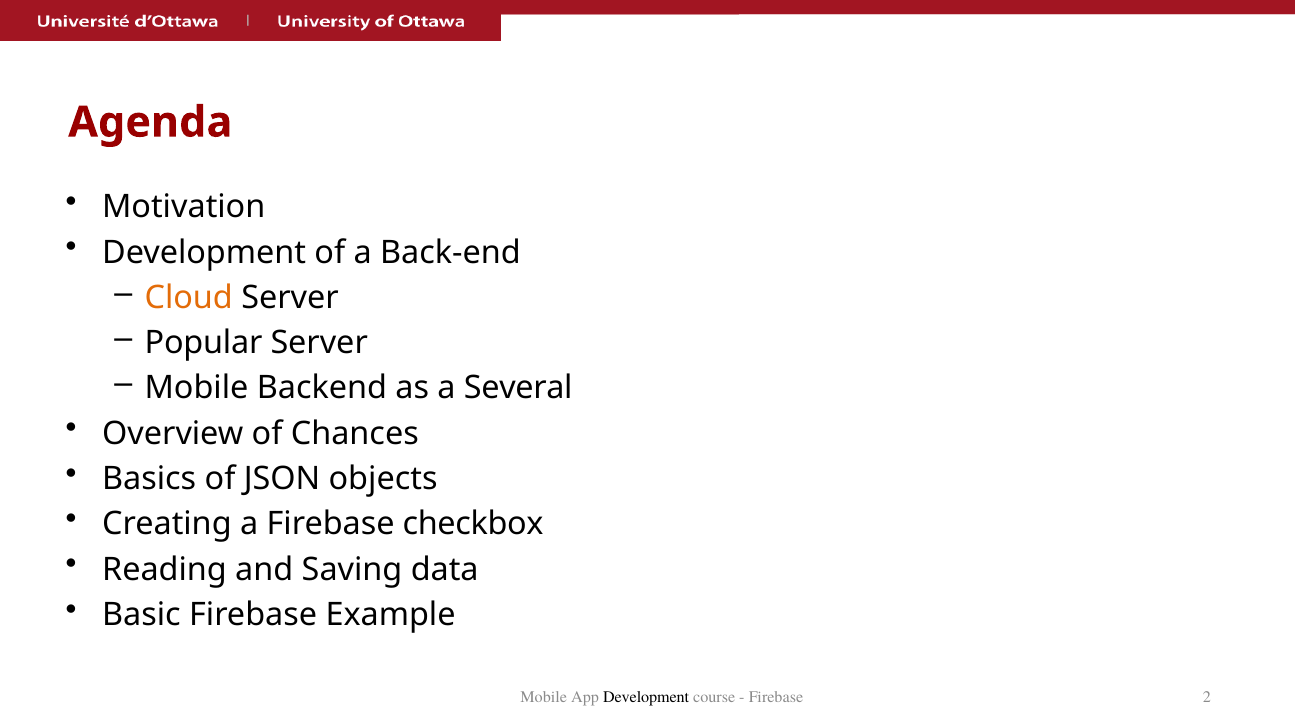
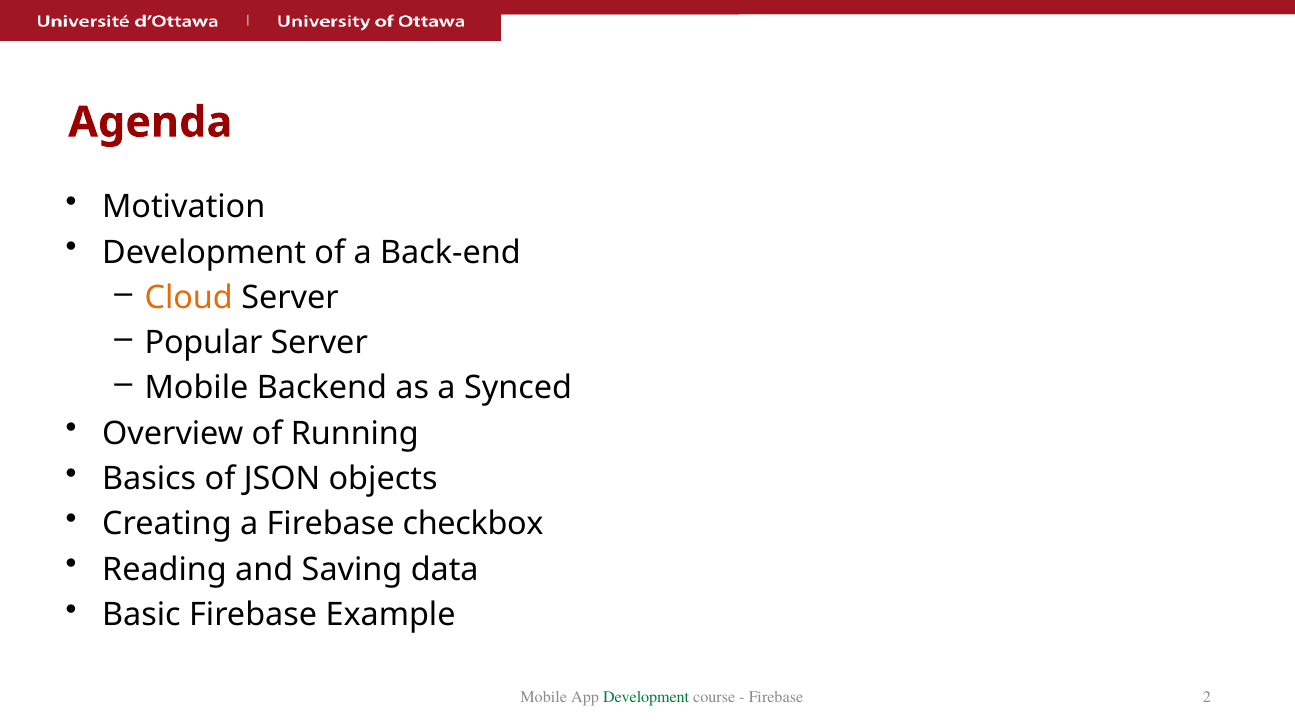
Several: Several -> Synced (518, 388)
Chances: Chances -> Running (355, 434)
Development colour: black -> green (646, 697)
